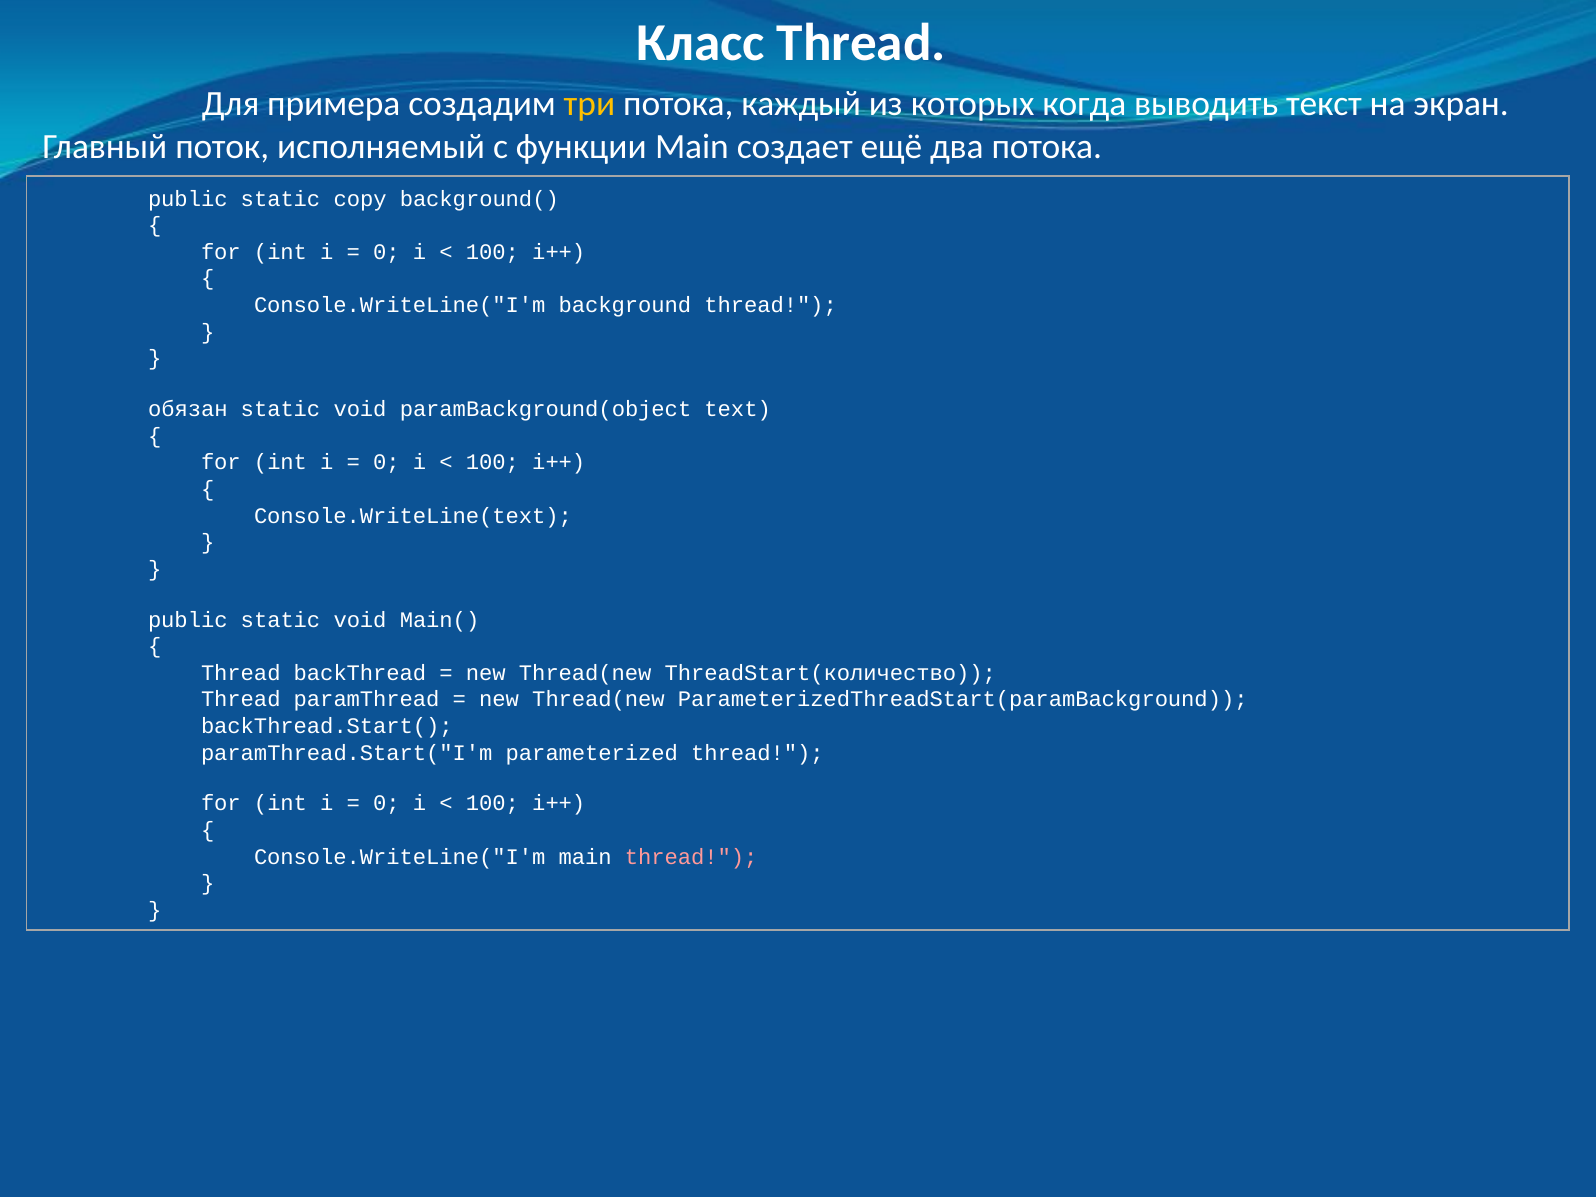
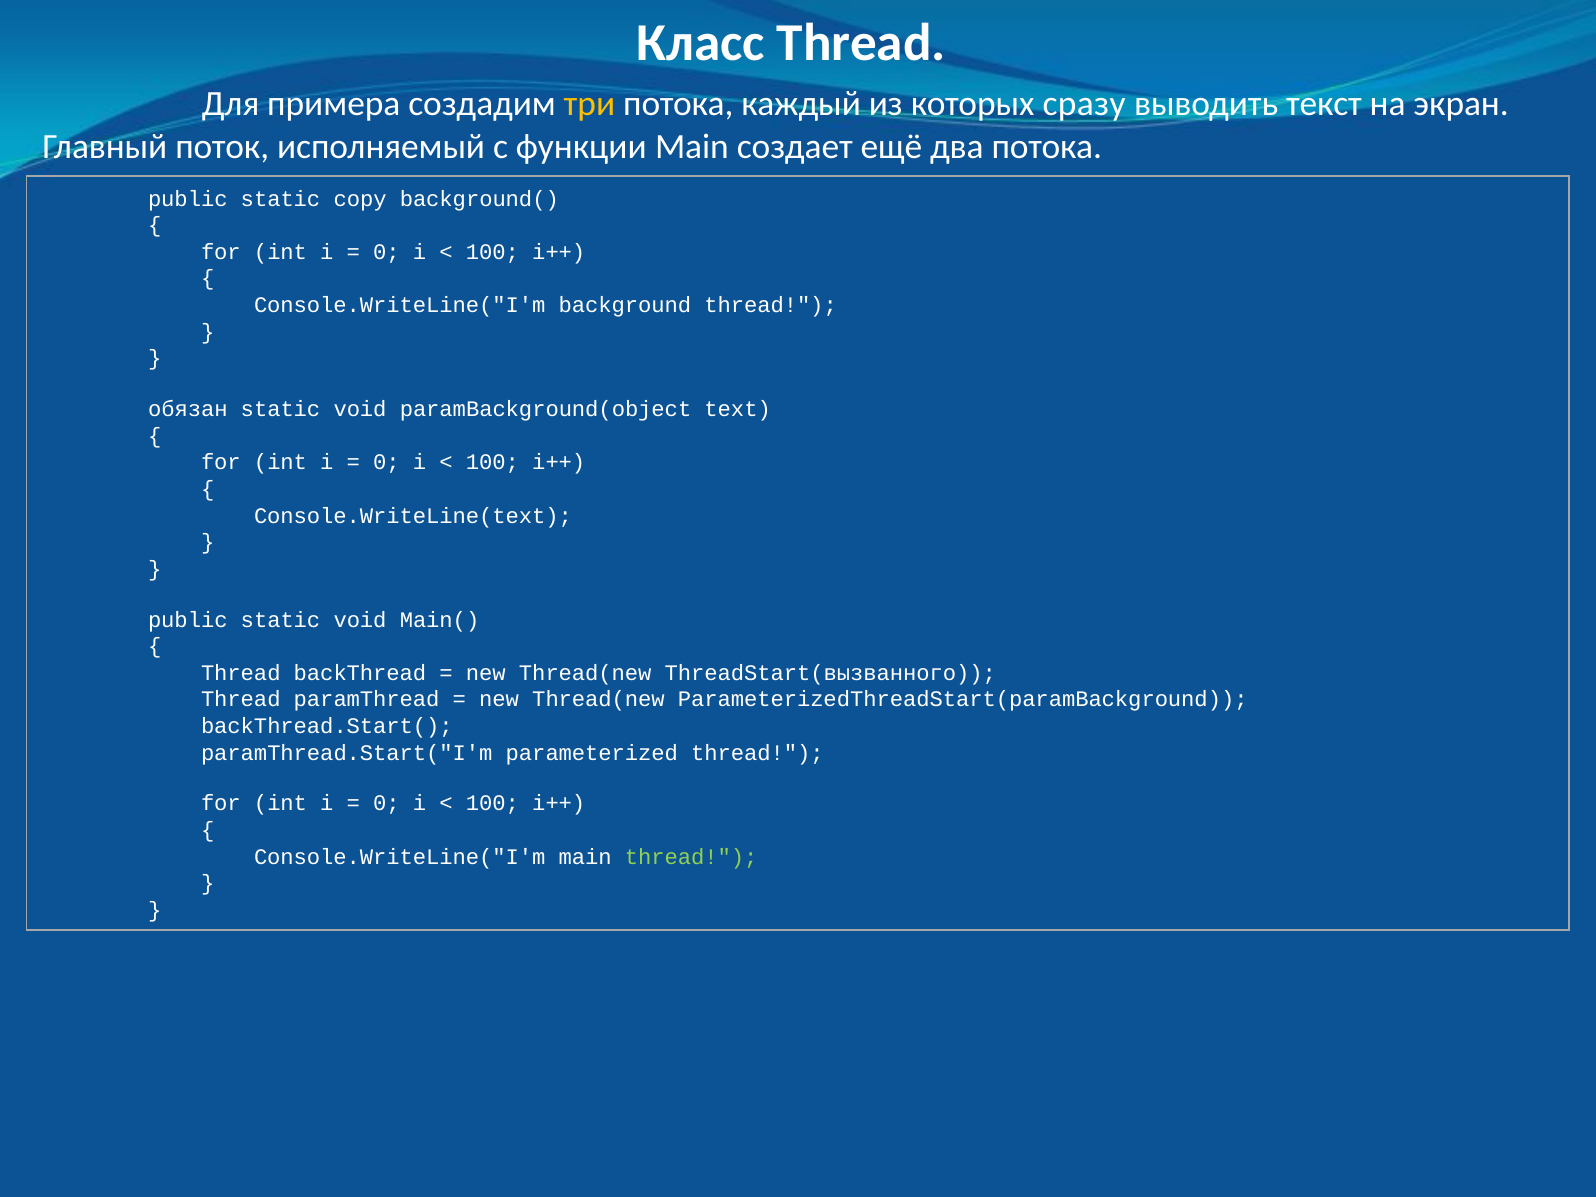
когда: когда -> сразу (1084, 104)
ThreadStart(количество: ThreadStart(количество -> ThreadStart(вызванного (830, 673)
thread colour: pink -> light green (691, 857)
